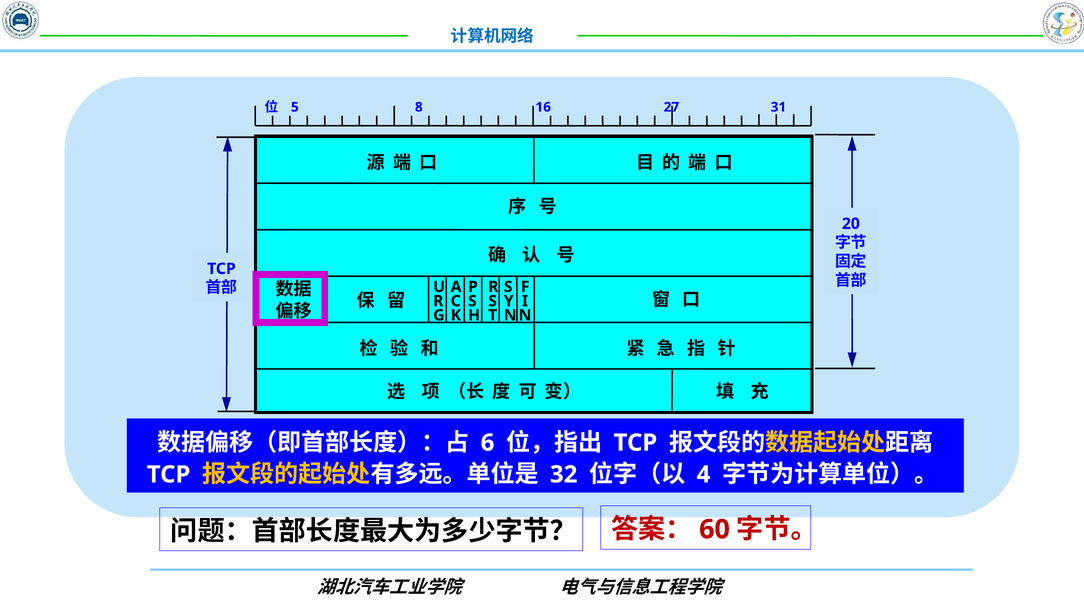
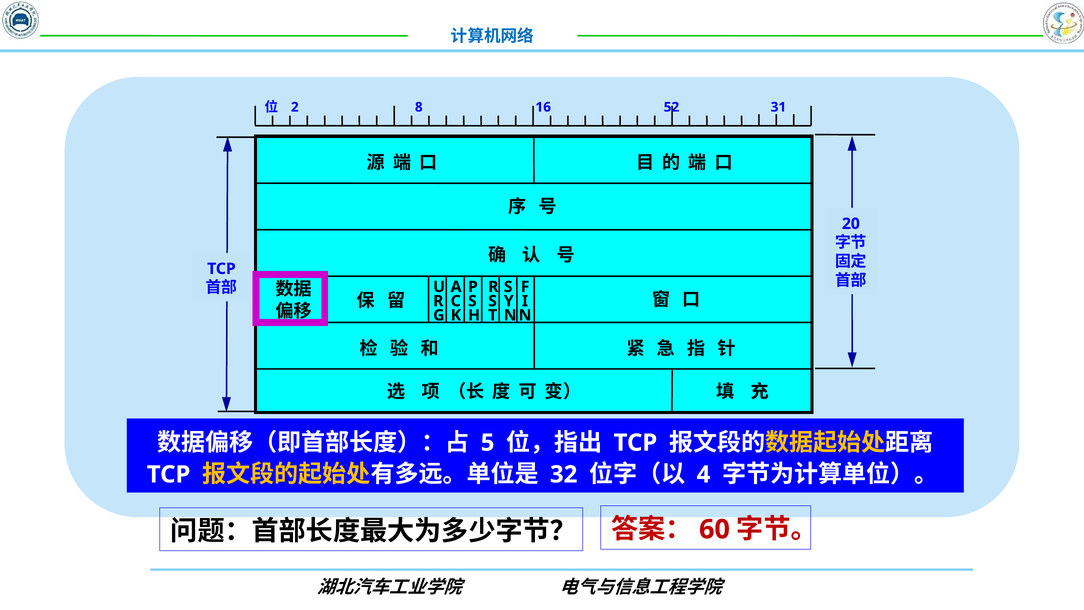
5: 5 -> 2 (295, 107)
27: 27 -> 52 (671, 107)
6: 6 -> 5 (488, 443)
